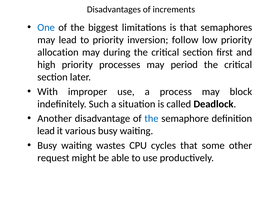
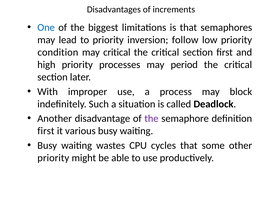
allocation: allocation -> condition (58, 52)
may during: during -> critical (117, 52)
the colour: blue -> purple (151, 119)
lead: lead -> first (46, 131)
request: request -> priority (53, 158)
